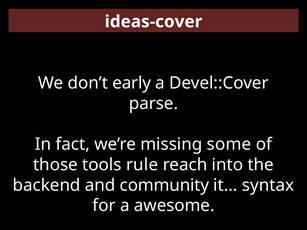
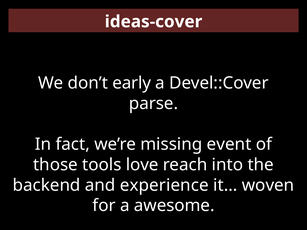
some: some -> event (229, 144)
rule: rule -> love (142, 165)
community: community -> experience (164, 185)
syntax: syntax -> woven (268, 185)
